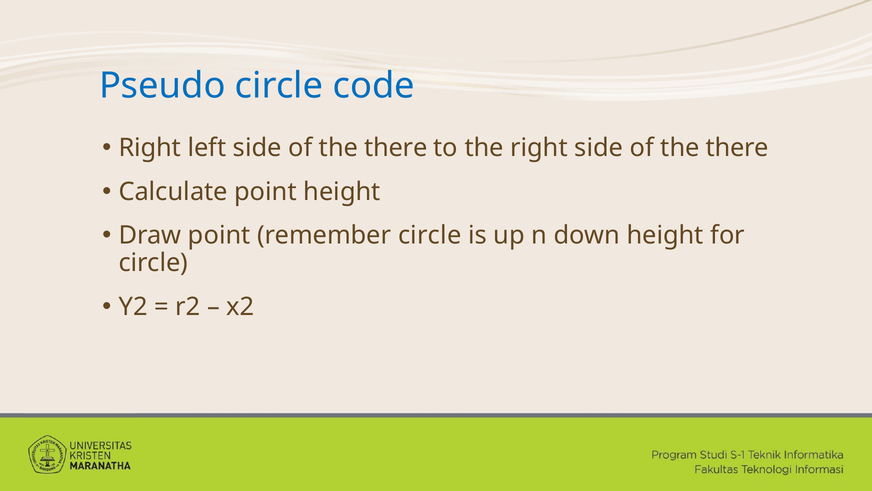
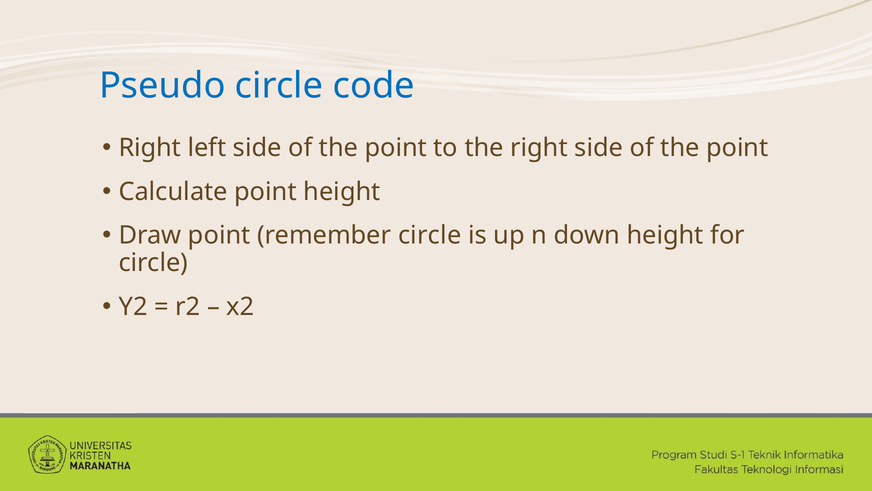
there: there -> point (396, 148)
there: there -> point (737, 148)
